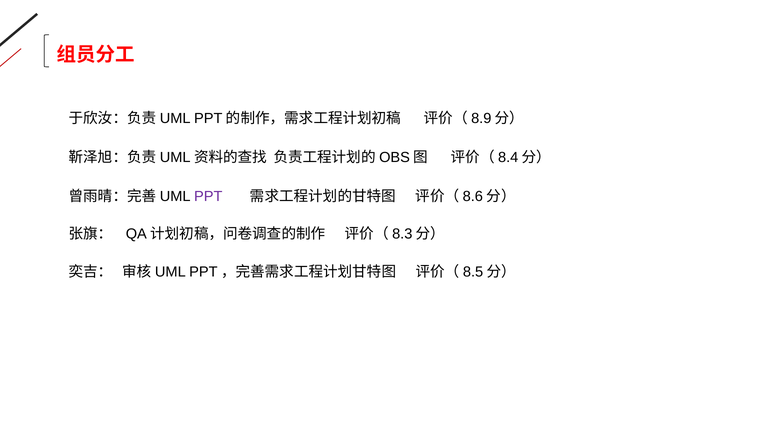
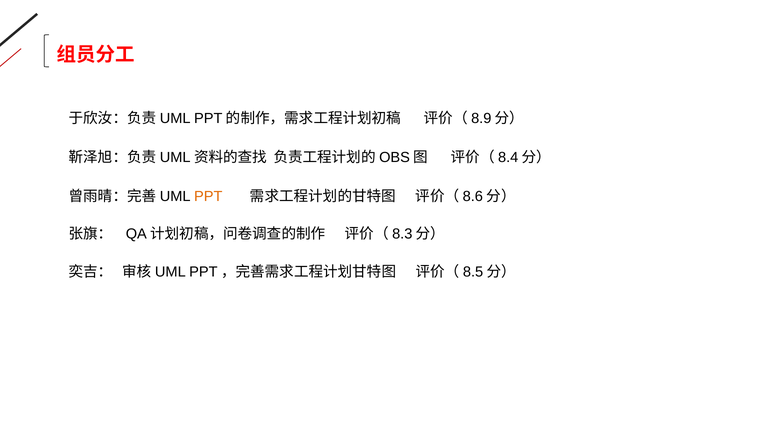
PPT colour: purple -> orange (208, 196)
